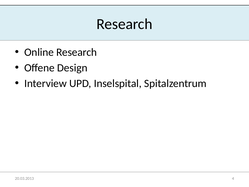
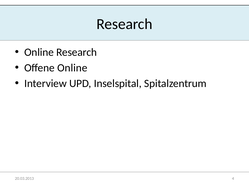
Offene Design: Design -> Online (72, 68)
